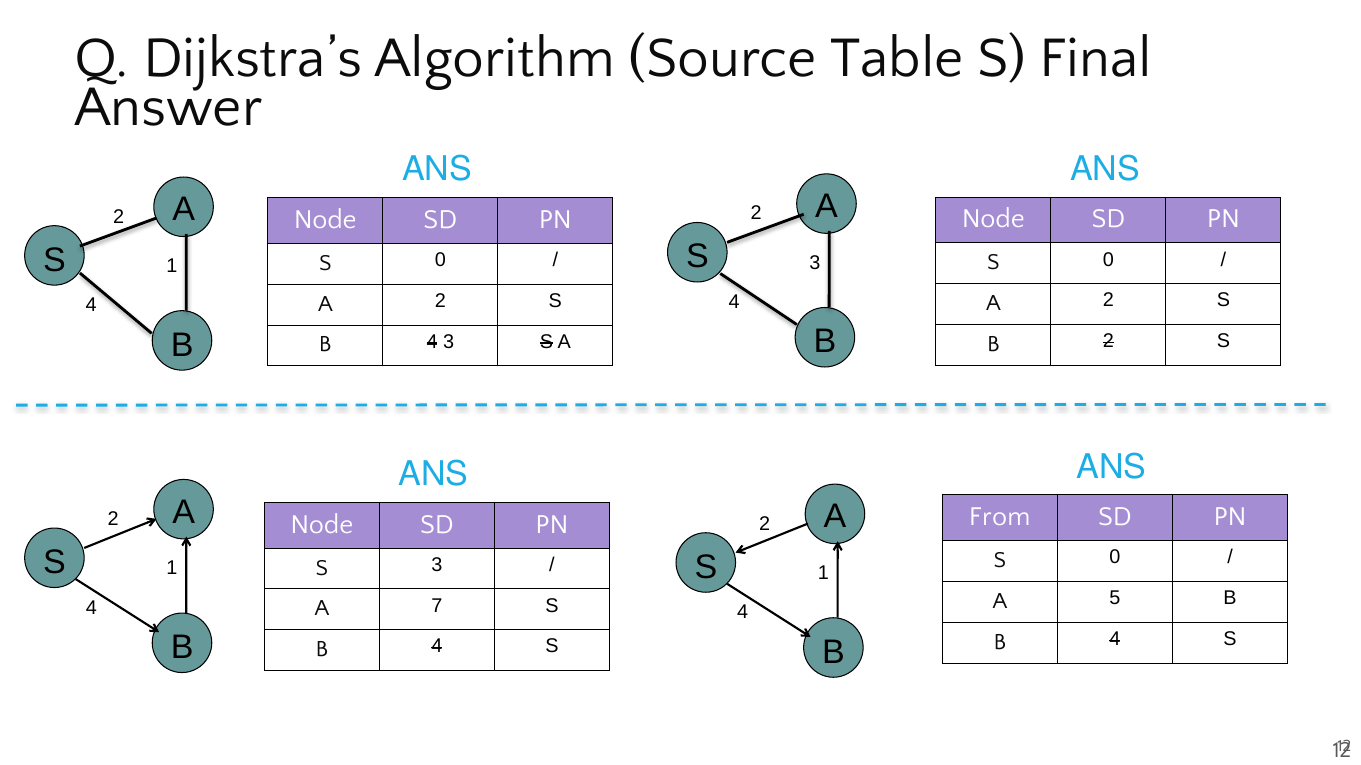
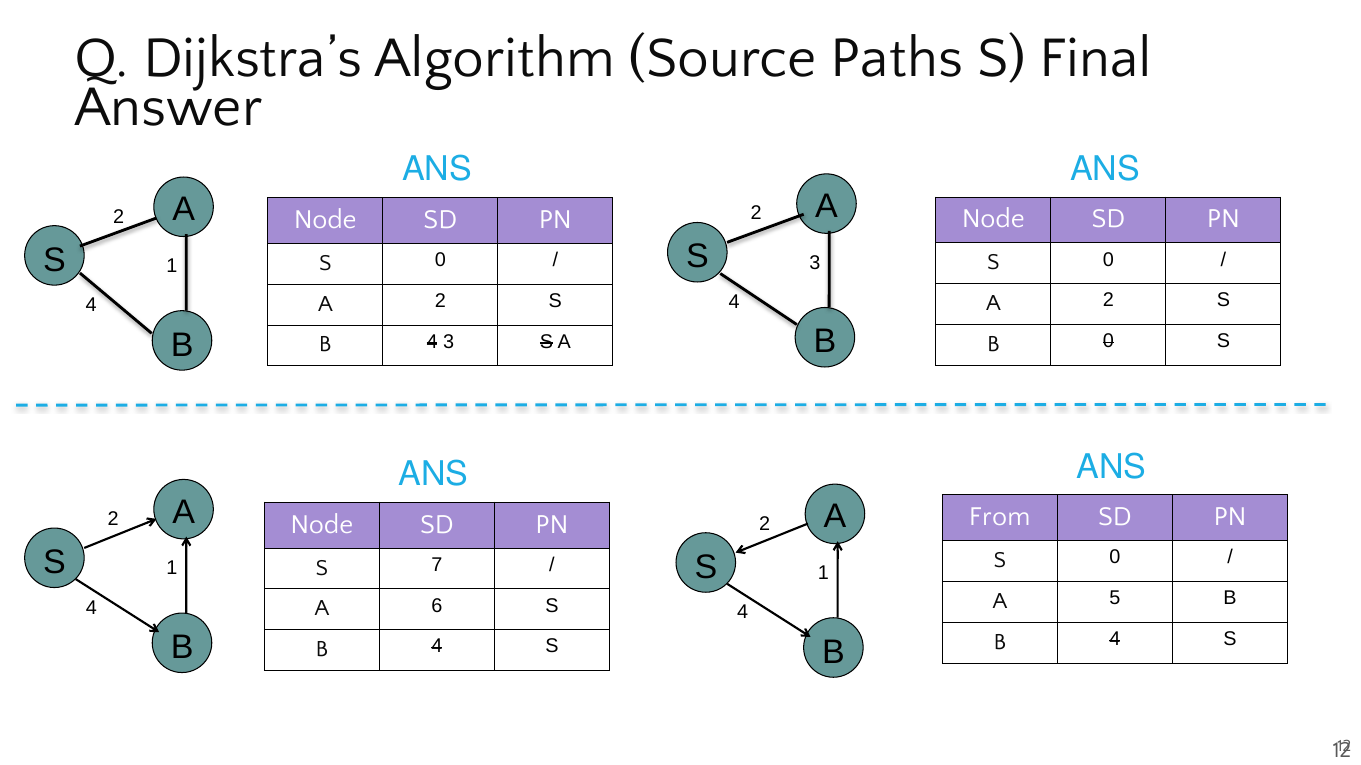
Table: Table -> Paths (897, 57)
B 2: 2 -> 0 (1108, 341)
S 3: 3 -> 7 (437, 565)
7: 7 -> 6 (437, 606)
